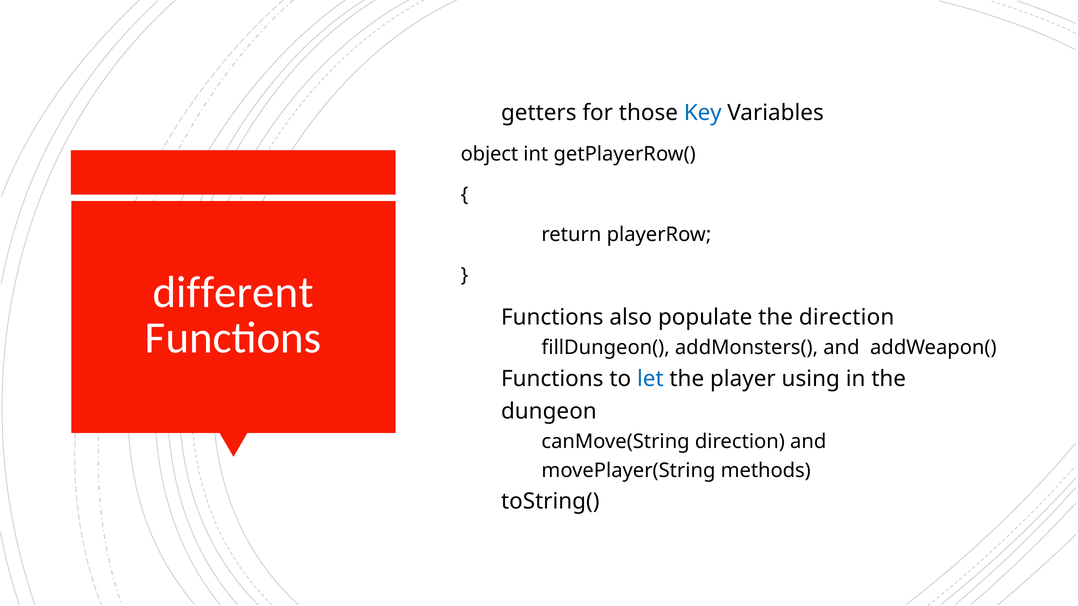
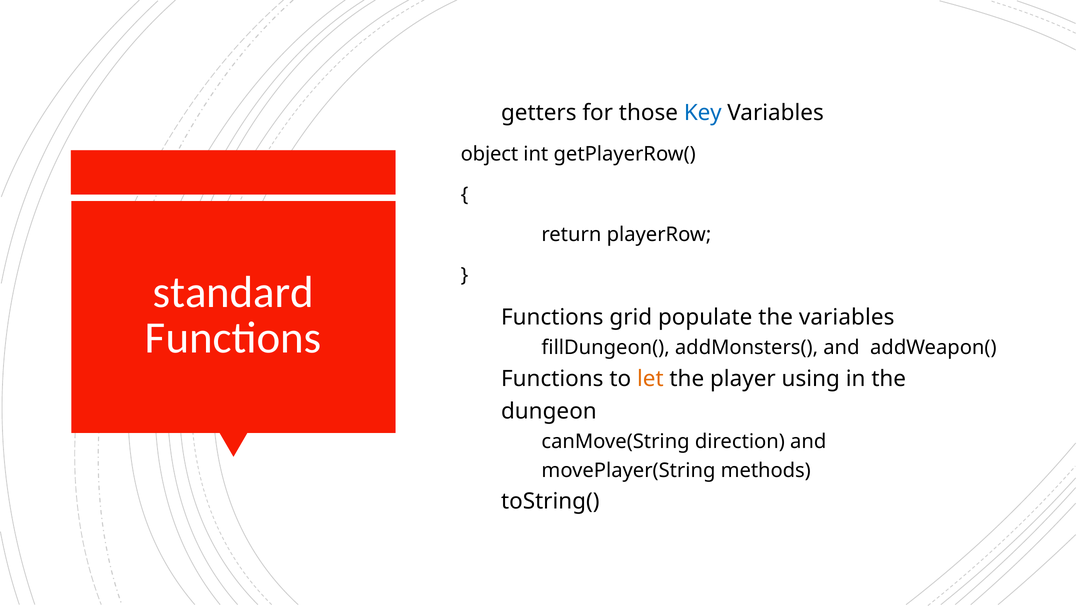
different: different -> standard (233, 292)
also: also -> grid (631, 318)
the direction: direction -> variables (847, 318)
let colour: blue -> orange (650, 379)
